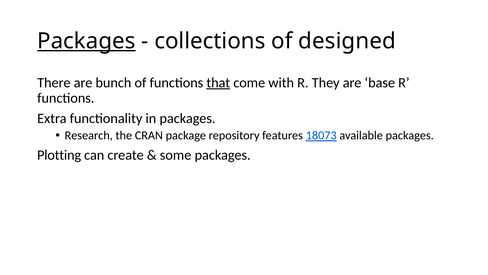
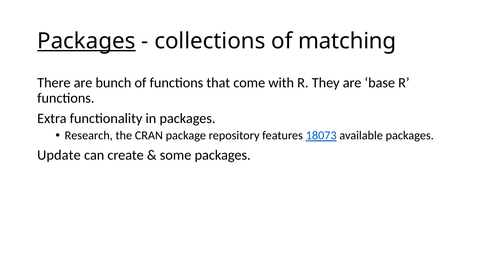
designed: designed -> matching (347, 41)
that underline: present -> none (218, 83)
Plotting: Plotting -> Update (59, 155)
